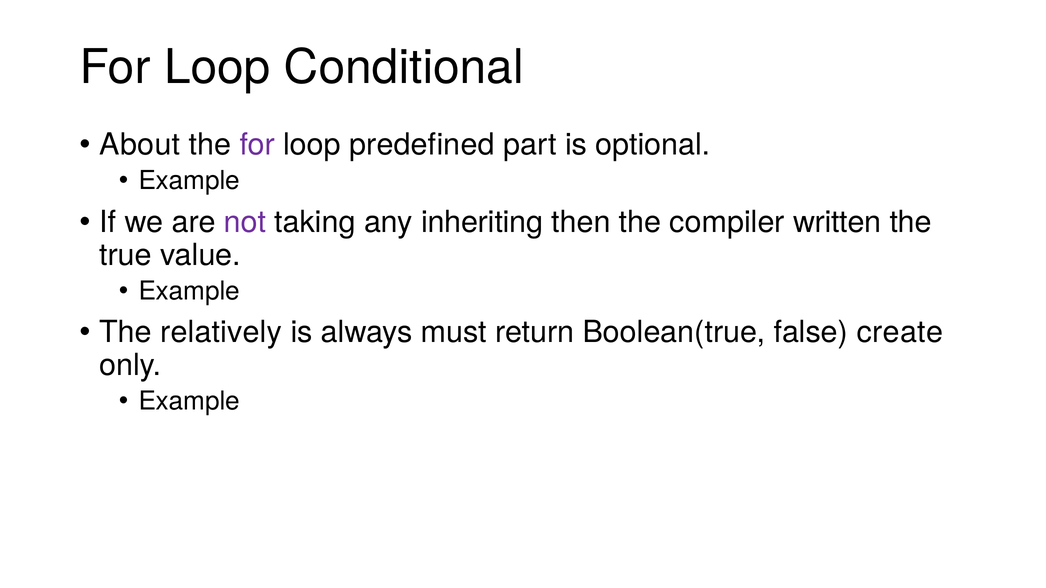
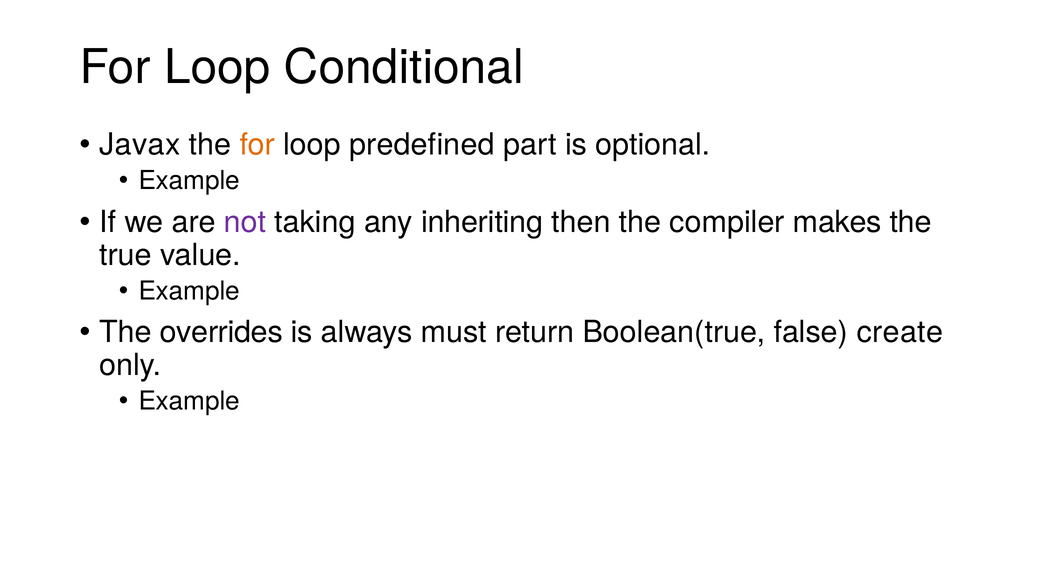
About: About -> Javax (140, 145)
for colour: purple -> orange (257, 145)
written: written -> makes (837, 222)
relatively: relatively -> overrides (221, 333)
